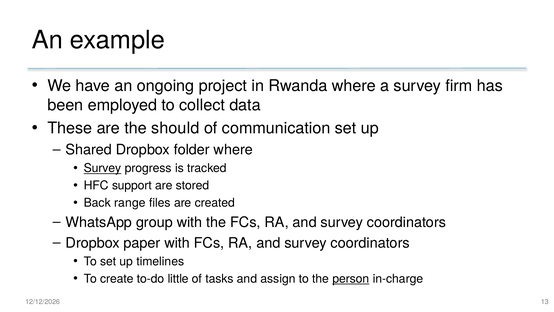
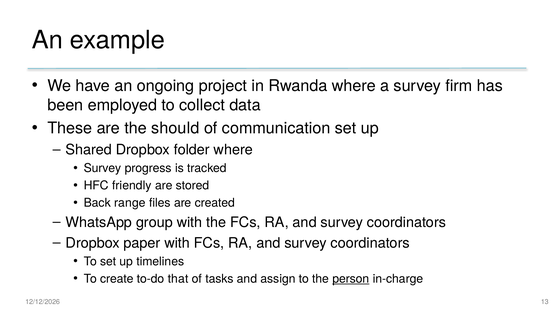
Survey underline: present -> none (103, 168)
support: support -> friendly (132, 185)
little: little -> that (178, 278)
